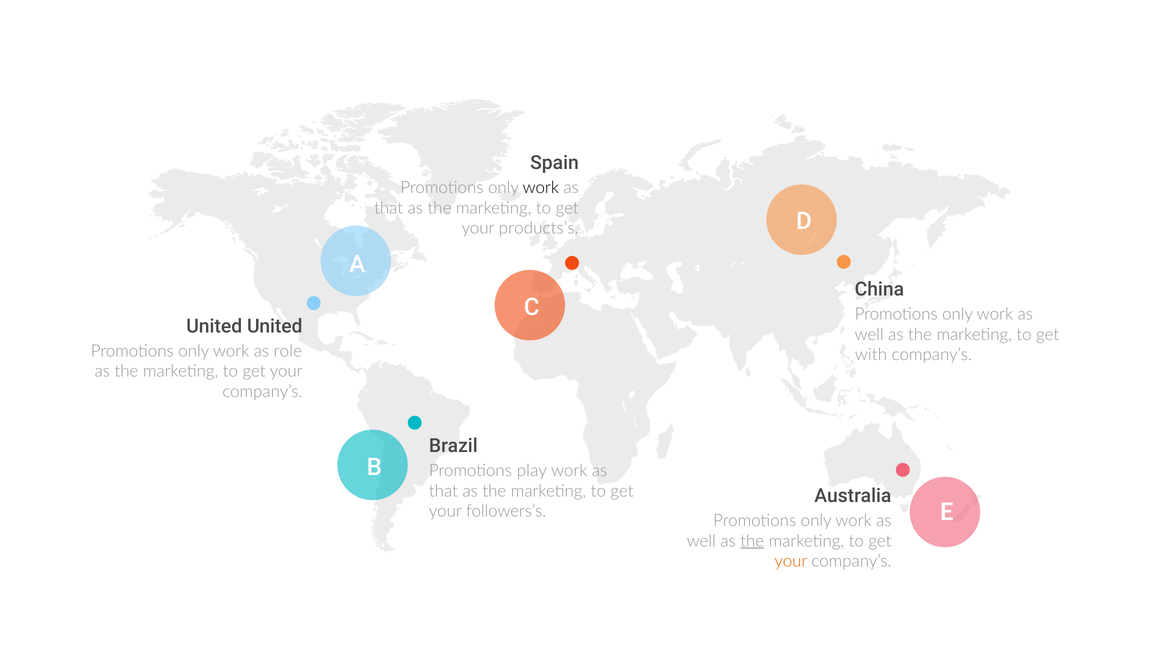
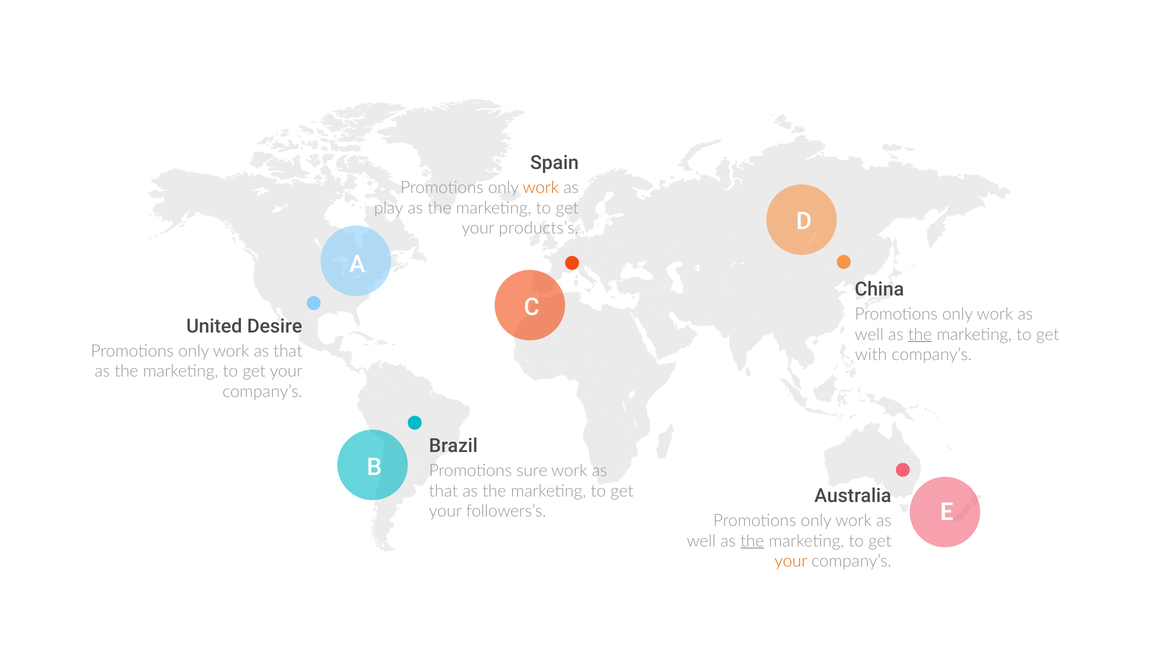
work colour: black -> orange (541, 188)
that: that -> play (389, 208)
United United: United -> Desire (275, 326)
the underline: none -> present (920, 334)
only work as role: role -> that (288, 351)
play: play -> sure (532, 470)
